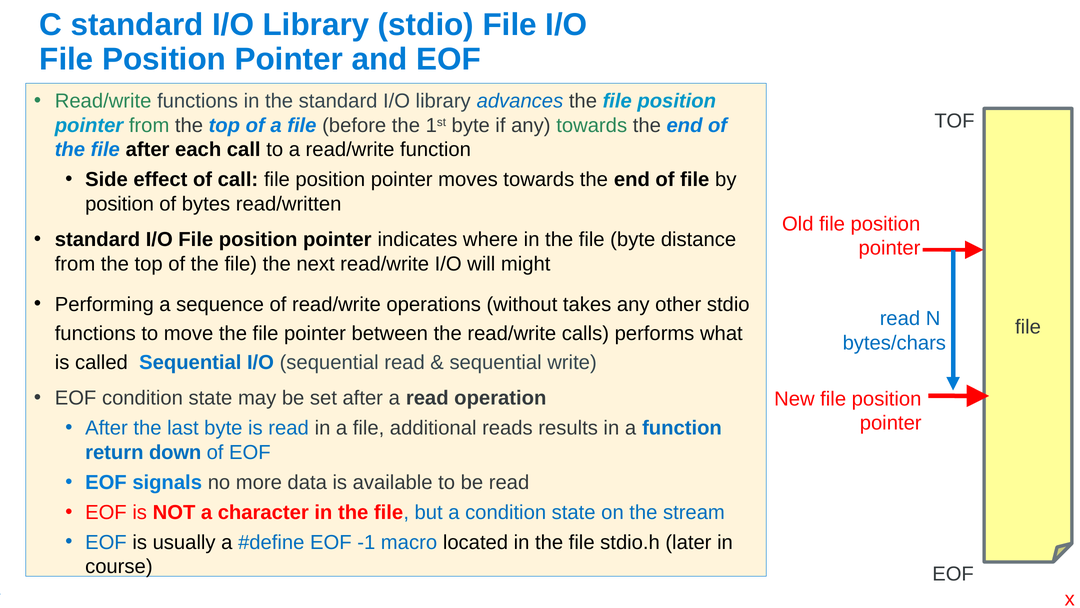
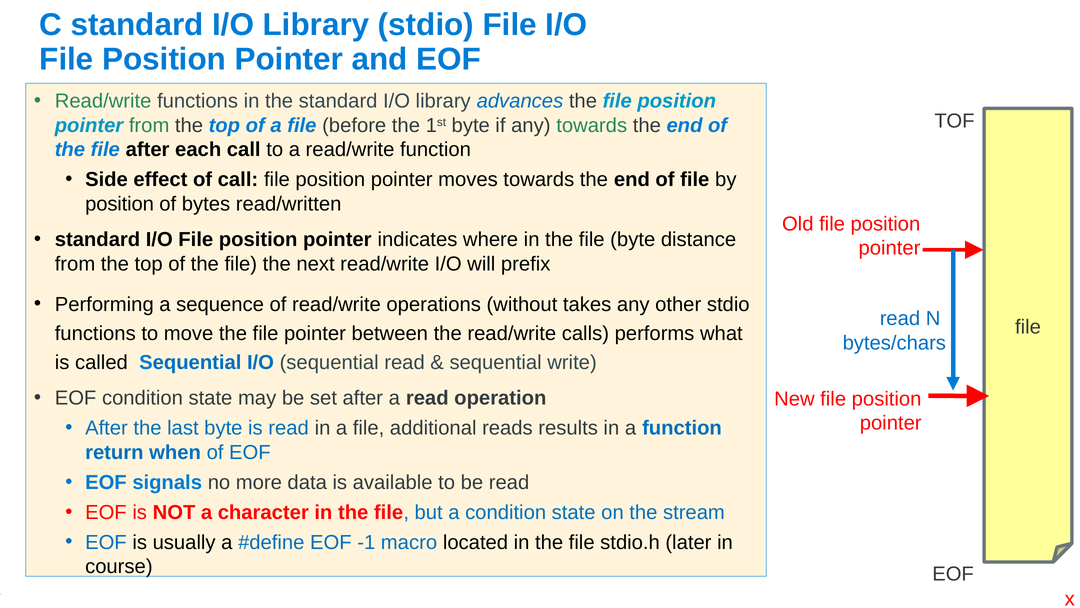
might: might -> prefix (526, 264)
down: down -> when (175, 452)
